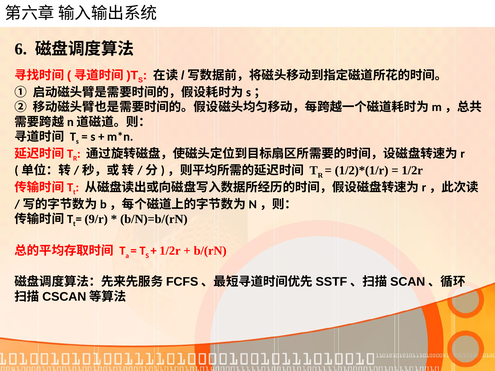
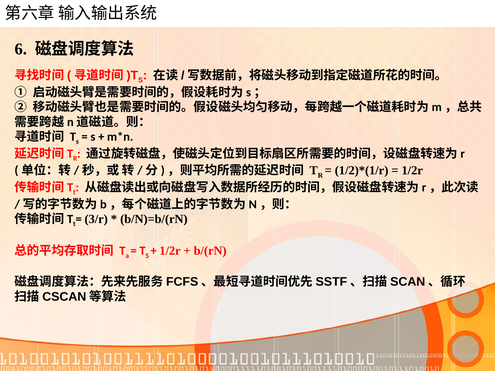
9/r: 9/r -> 3/r (96, 219)
